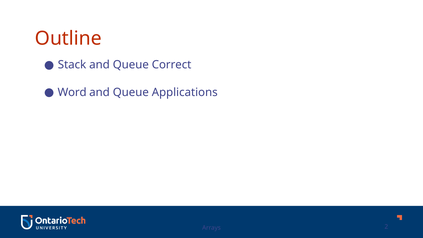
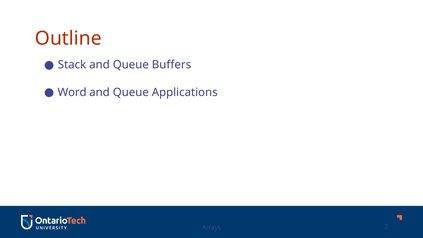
Correct: Correct -> Buffers (172, 65)
